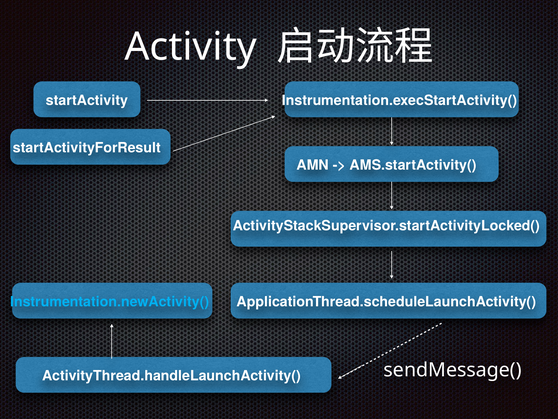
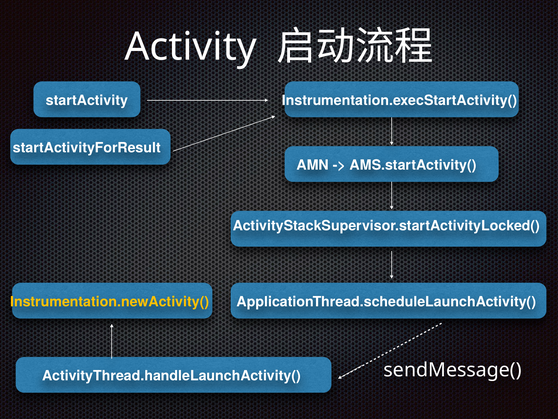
Instrumentation.newActivity( colour: light blue -> yellow (110, 301)
